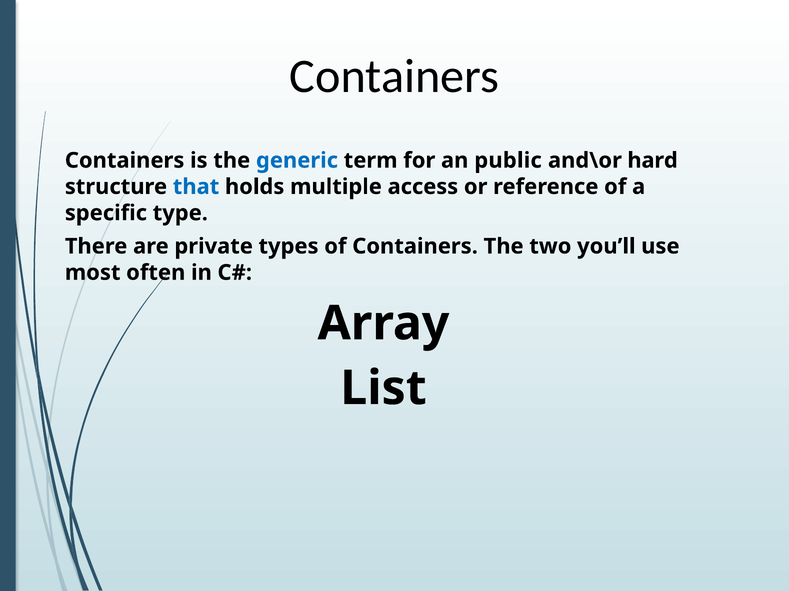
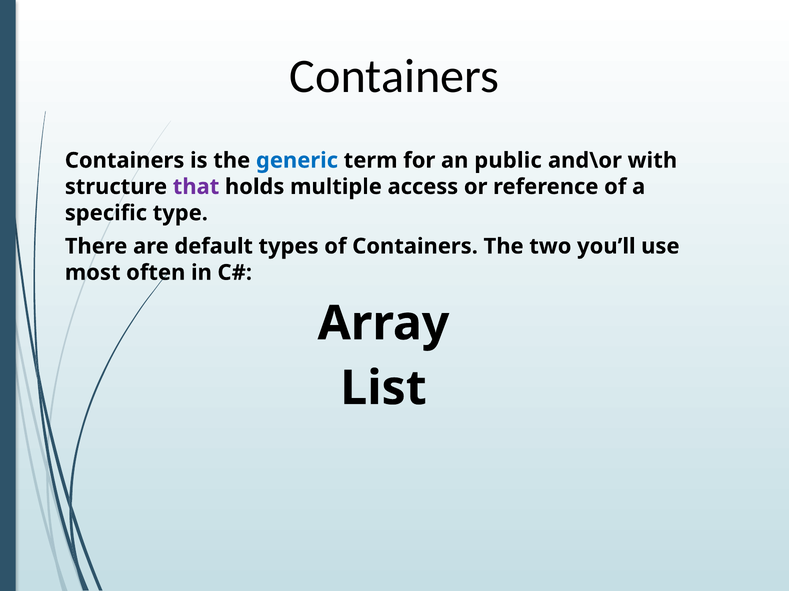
hard: hard -> with (652, 161)
that colour: blue -> purple (196, 187)
private: private -> default (214, 247)
